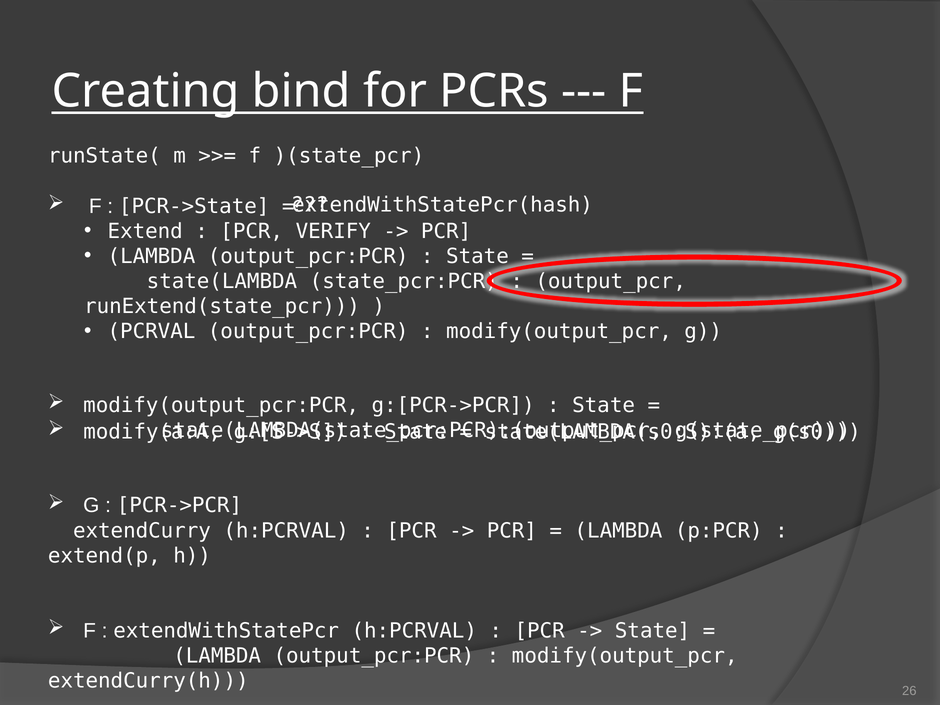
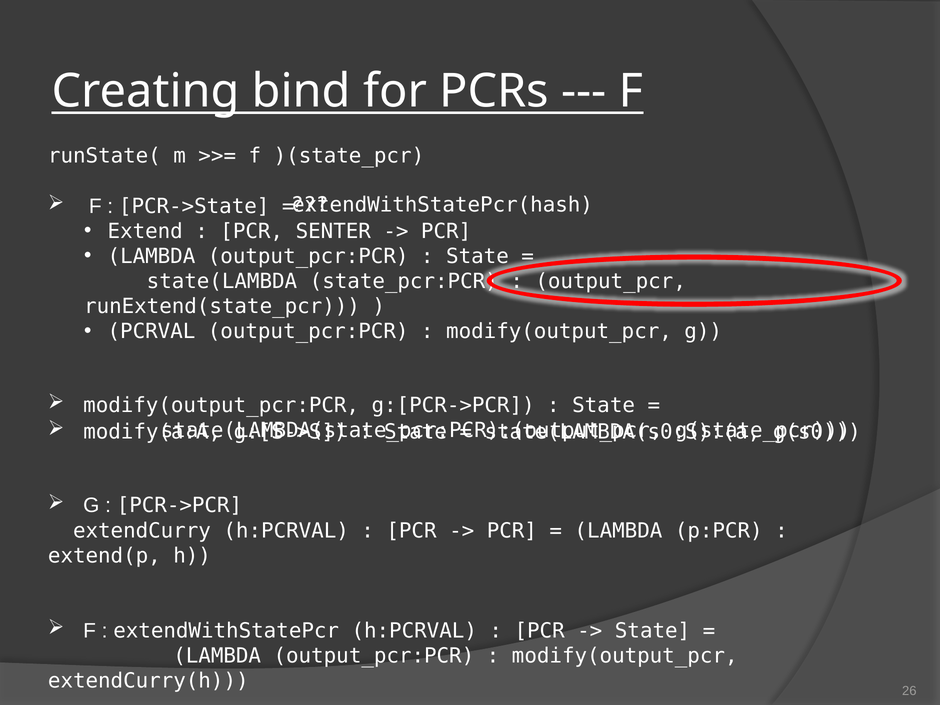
VERIFY: VERIFY -> SENTER (333, 231)
